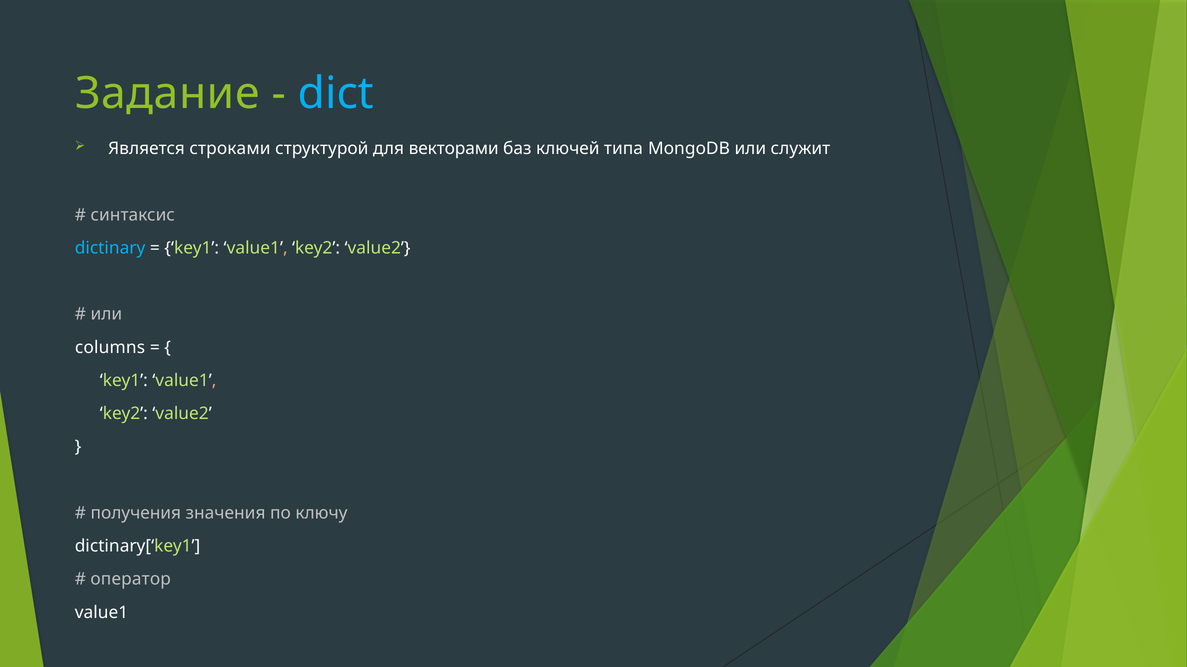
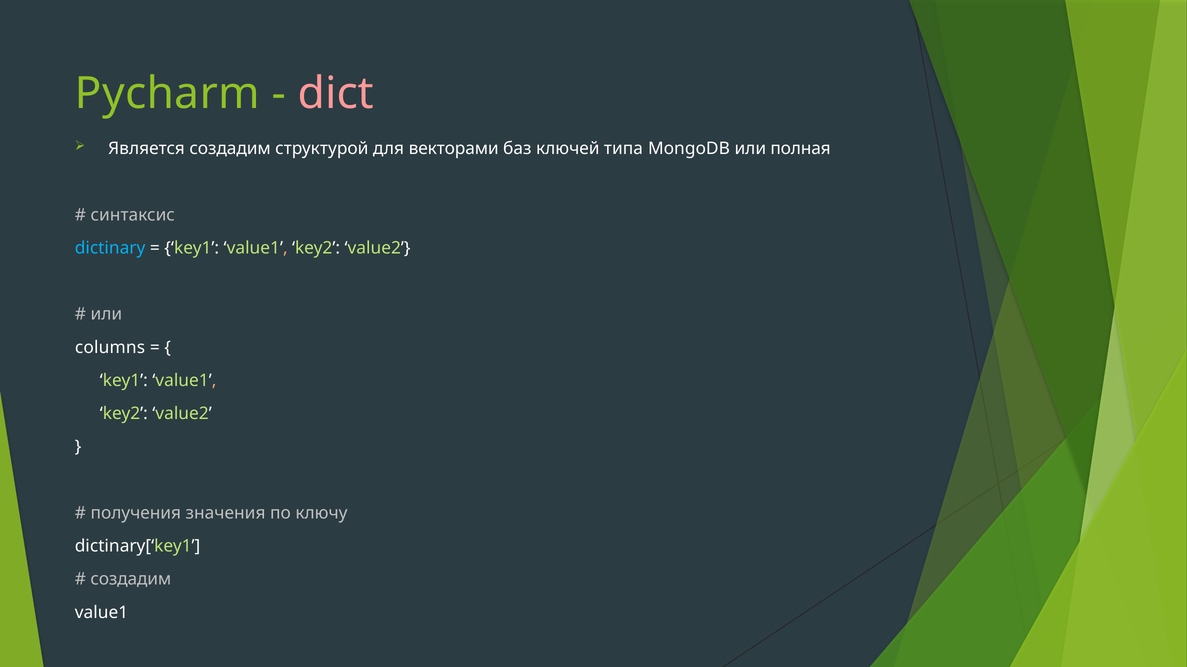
Задание: Задание -> Pycharm (167, 94)
dict colour: light blue -> pink (336, 94)
Является строками: строками -> создадим (230, 149)
служит: служит -> полная (801, 149)
оператор: оператор -> создадим (131, 580)
